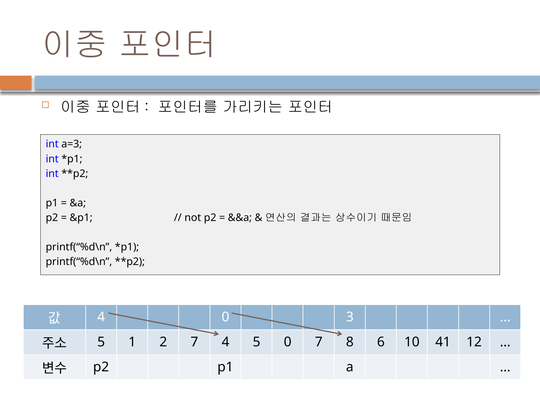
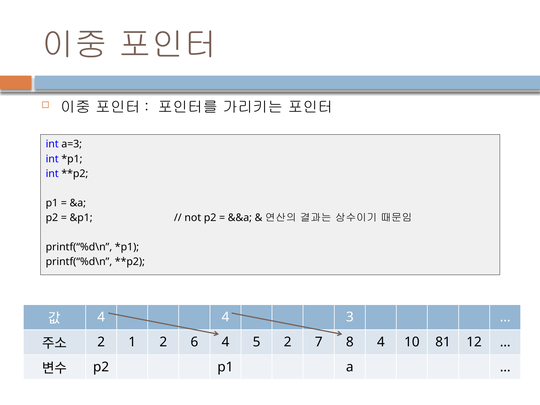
4 0: 0 -> 4 (225, 317)
5: 5 -> 2 (101, 342)
2 7: 7 -> 6 (194, 342)
5 0: 0 -> 2 (288, 342)
8 6: 6 -> 4 (381, 342)
41: 41 -> 81 (443, 342)
